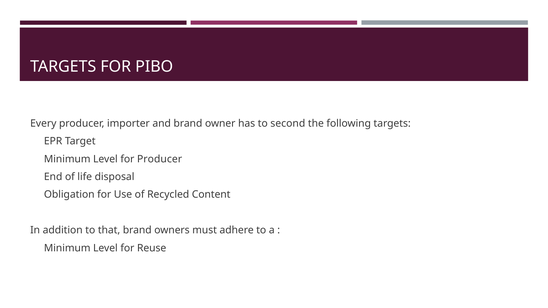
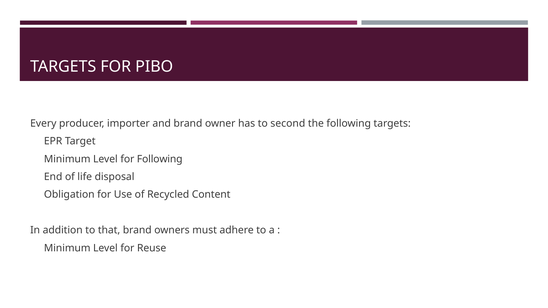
for Producer: Producer -> Following (160, 159)
